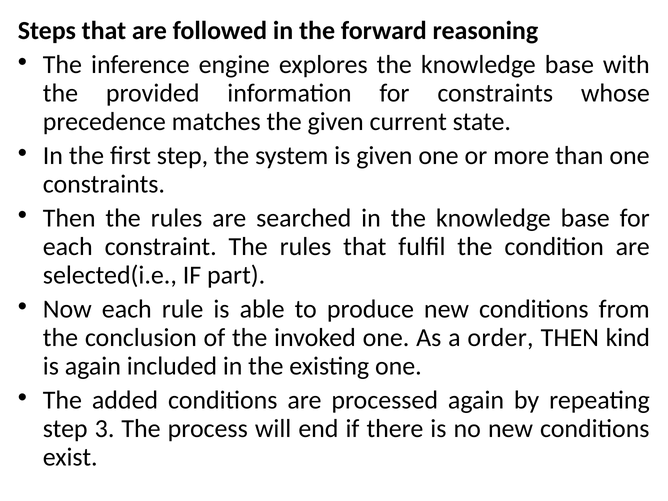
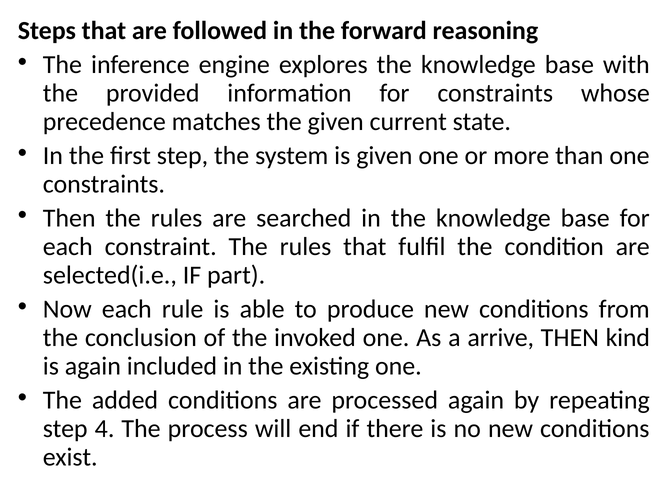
order: order -> arrive (501, 338)
3: 3 -> 4 (105, 429)
